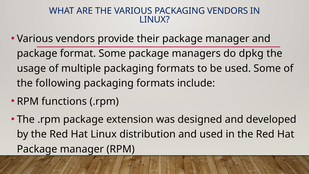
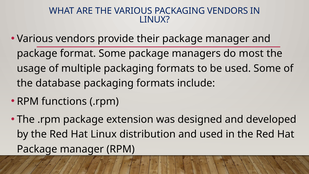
dpkg: dpkg -> most (251, 54)
following: following -> database (58, 83)
